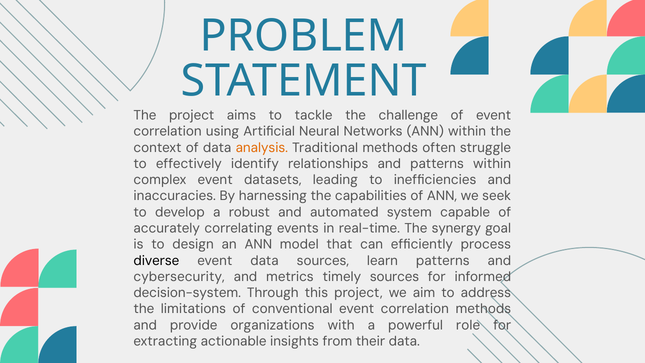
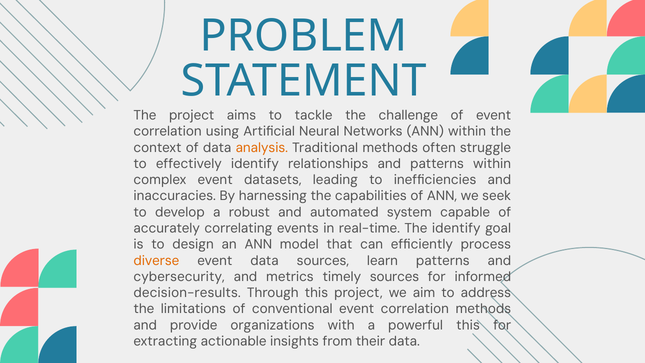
The synergy: synergy -> identify (456, 228)
diverse colour: black -> orange (156, 260)
decision-system: decision-system -> decision-results (187, 293)
powerful role: role -> this (468, 325)
